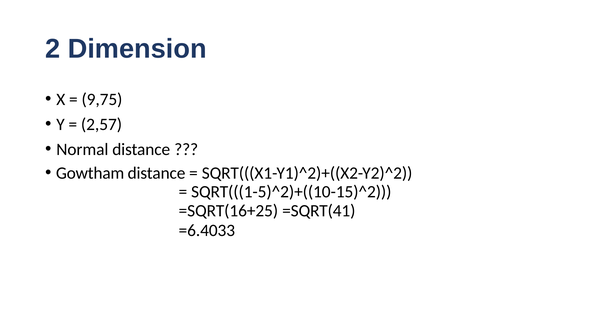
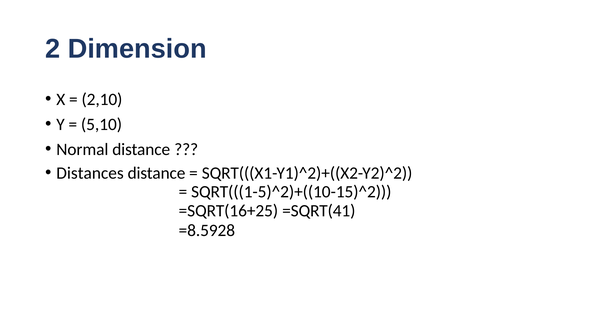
9,75: 9,75 -> 2,10 (102, 99)
2,57: 2,57 -> 5,10 (102, 124)
Gowtham: Gowtham -> Distances (90, 173)
=6.4033: =6.4033 -> =8.5928 (207, 230)
